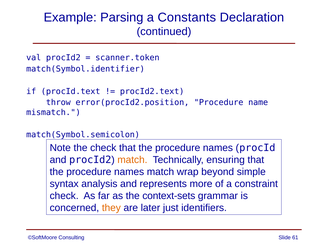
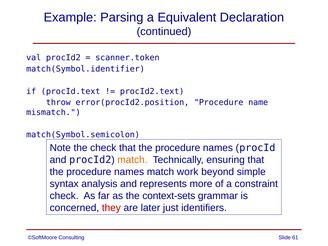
Constants: Constants -> Equivalent (187, 17)
wrap: wrap -> work (188, 172)
they colour: orange -> red (111, 208)
